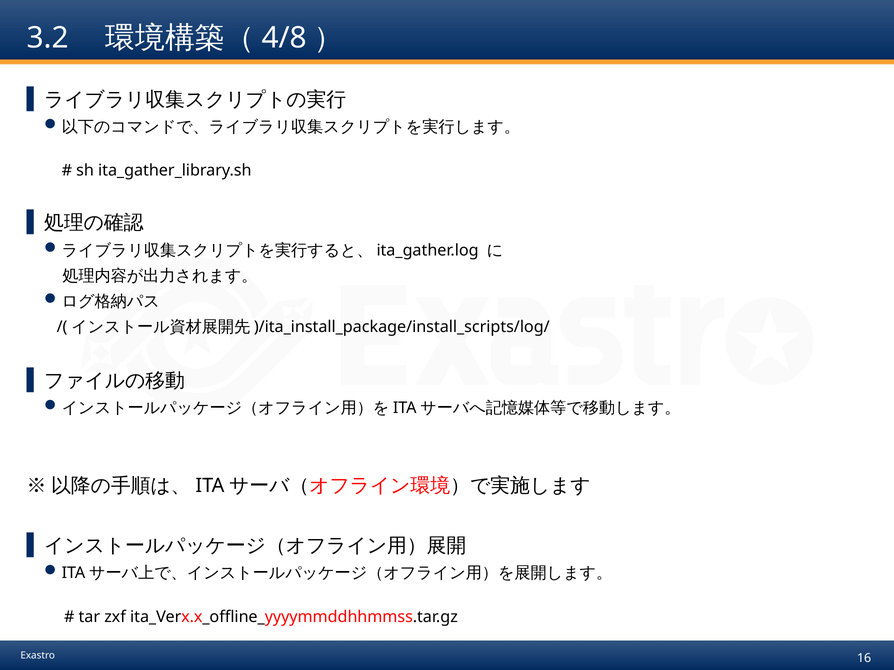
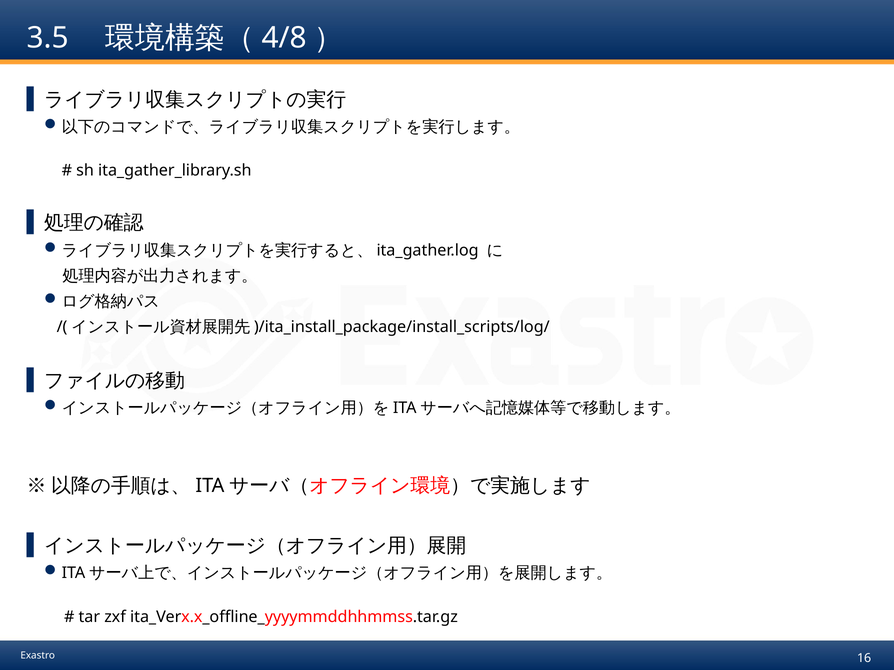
3.2: 3.2 -> 3.5 (48, 38)
